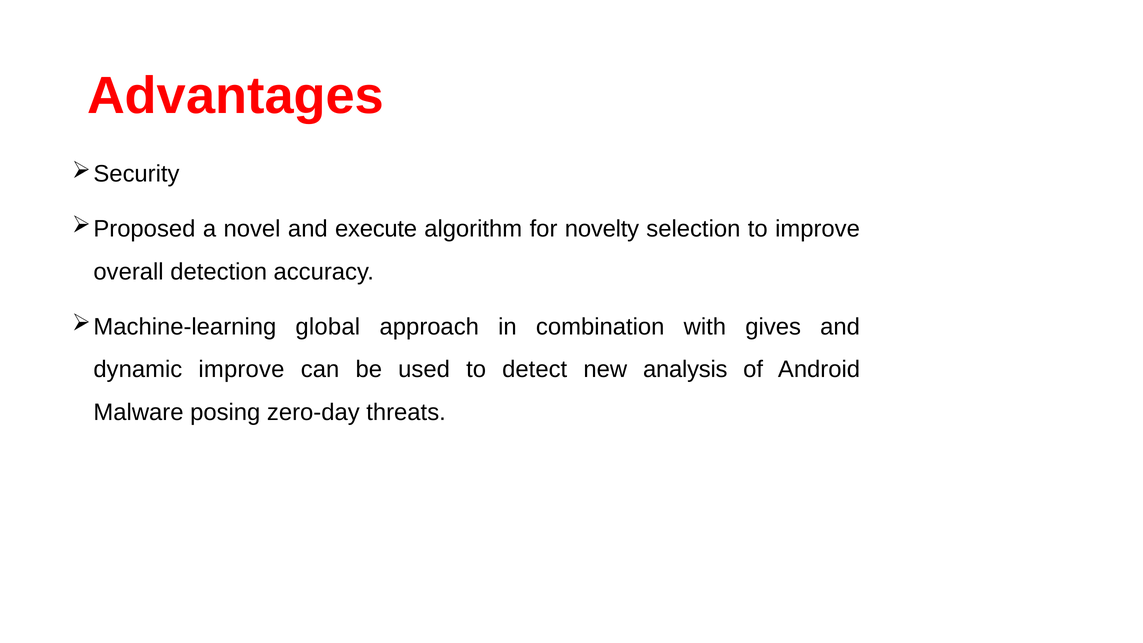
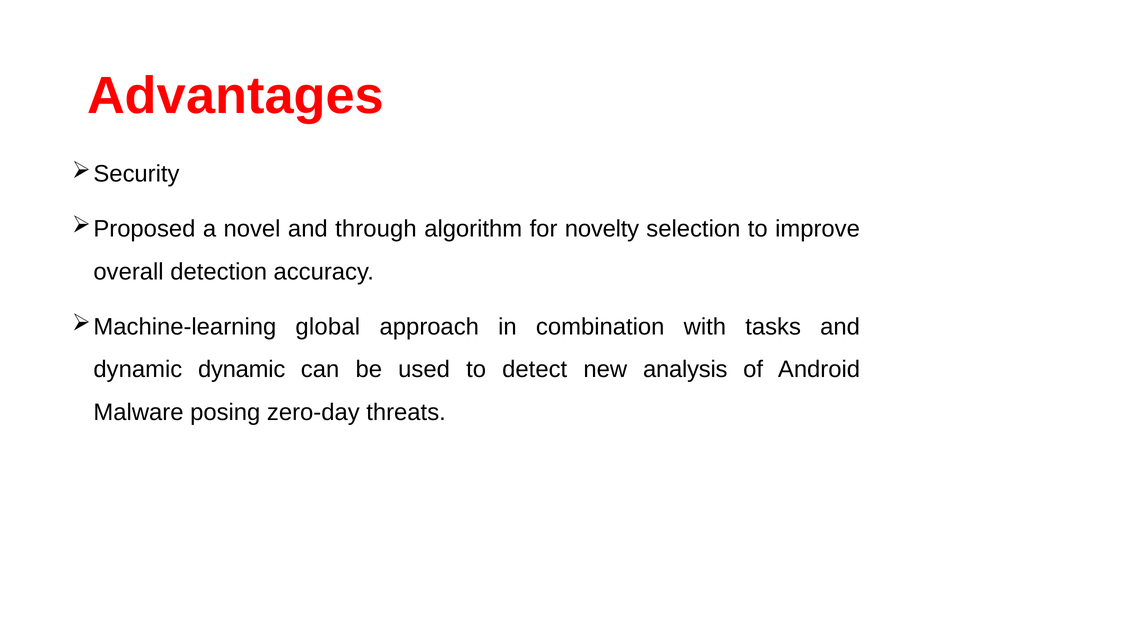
execute: execute -> through (376, 229)
gives: gives -> tasks (773, 327)
dynamic improve: improve -> dynamic (242, 370)
